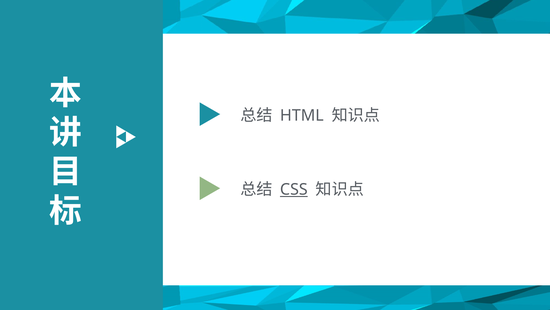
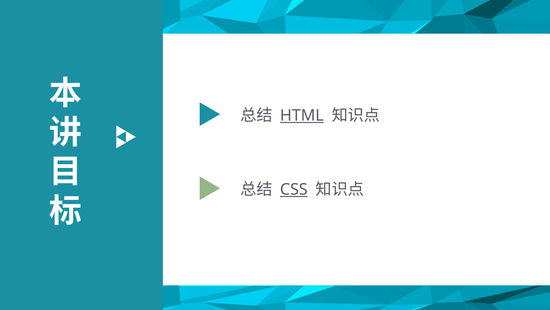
HTML underline: none -> present (302, 115)
